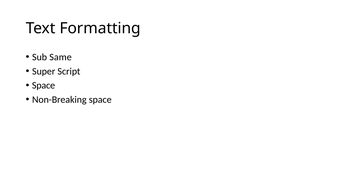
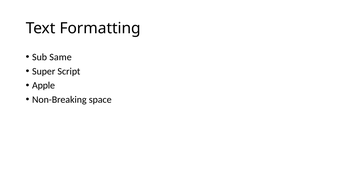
Space: Space -> Apple (44, 85)
